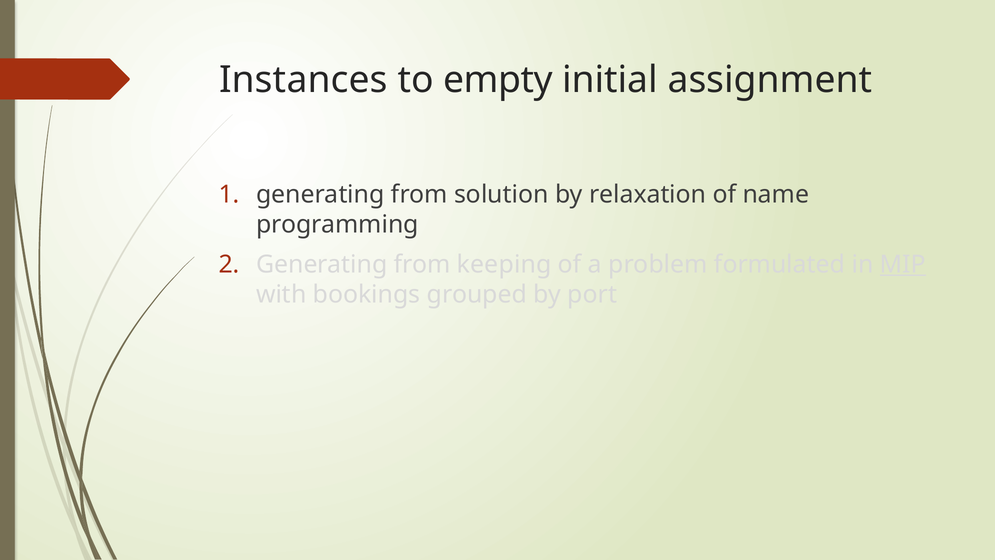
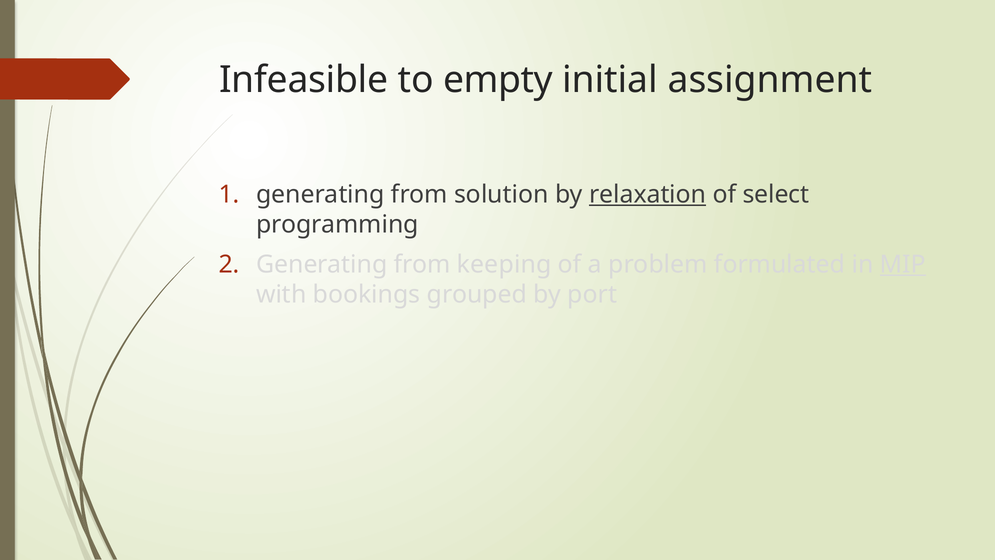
Instances: Instances -> Infeasible (304, 80)
relaxation underline: none -> present (648, 195)
name: name -> select (776, 195)
